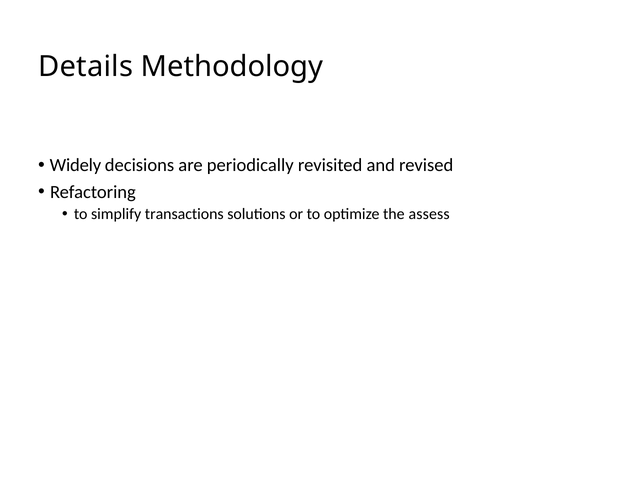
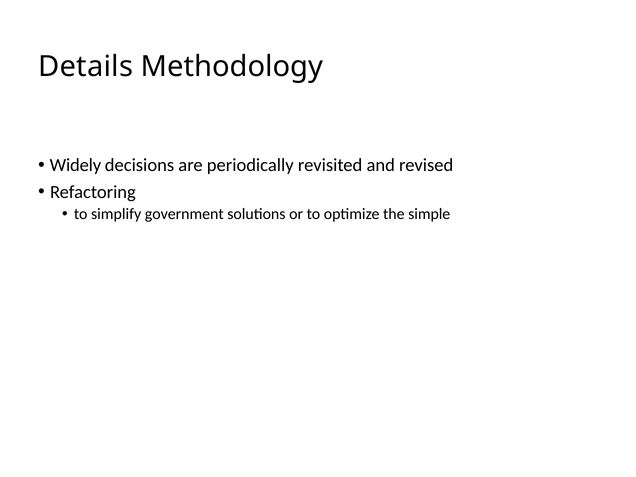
transactions: transactions -> government (184, 214)
assess: assess -> simple (429, 214)
